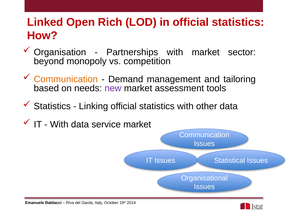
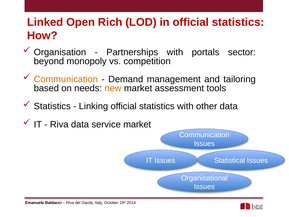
with market: market -> portals (206, 52)
new colour: purple -> orange (113, 88)
With: With -> Riva (59, 124)
